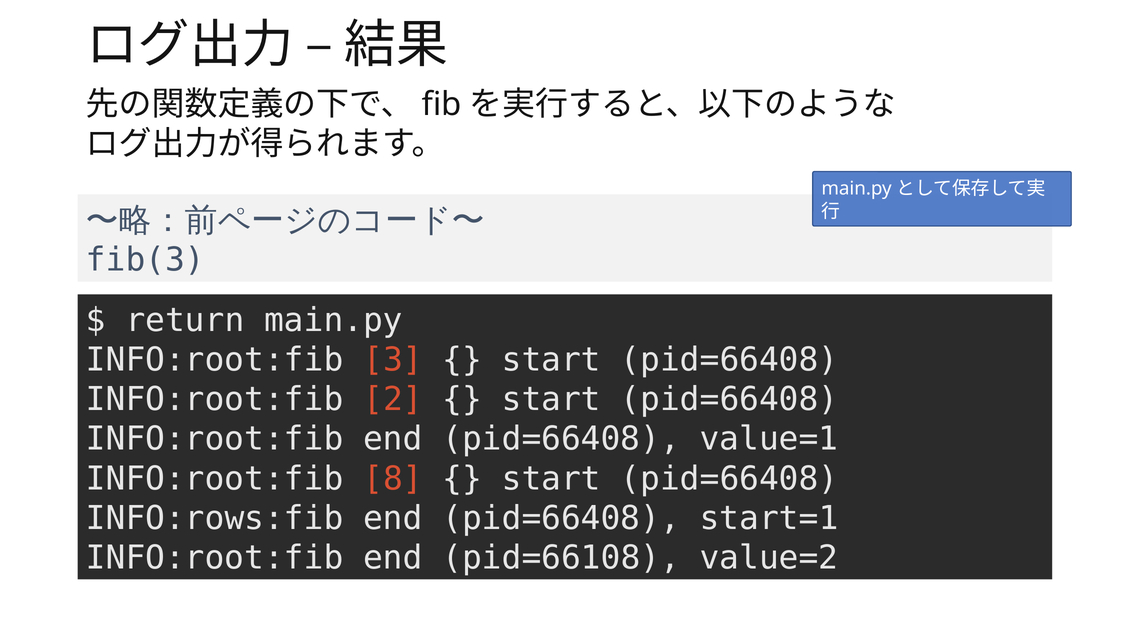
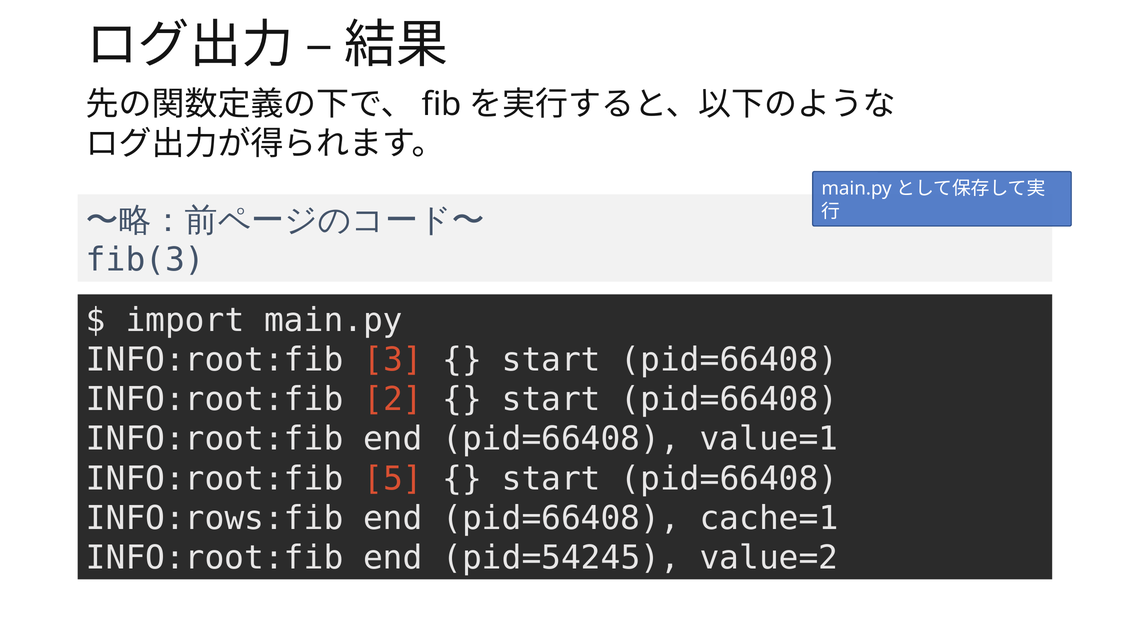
return: return -> import (185, 321)
8: 8 -> 5 (393, 479)
start=1: start=1 -> cache=1 (769, 519)
pid=66108: pid=66108 -> pid=54245 (561, 558)
